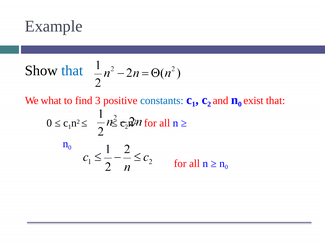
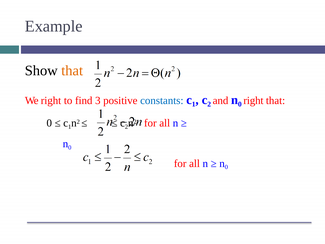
that colour: blue -> orange (72, 70)
We what: what -> right (51, 100)
0 exist: exist -> right (253, 100)
